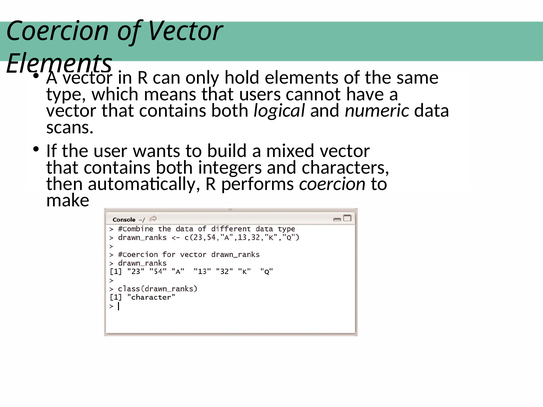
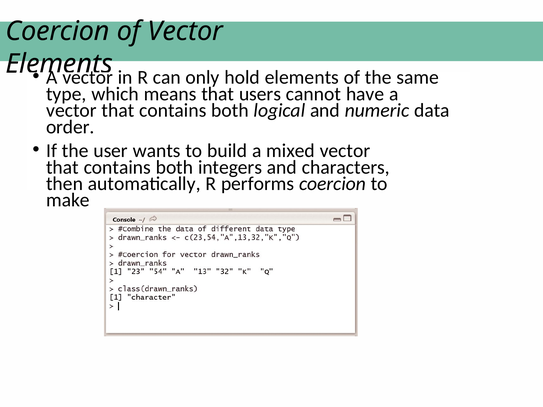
scans: scans -> order (70, 127)
